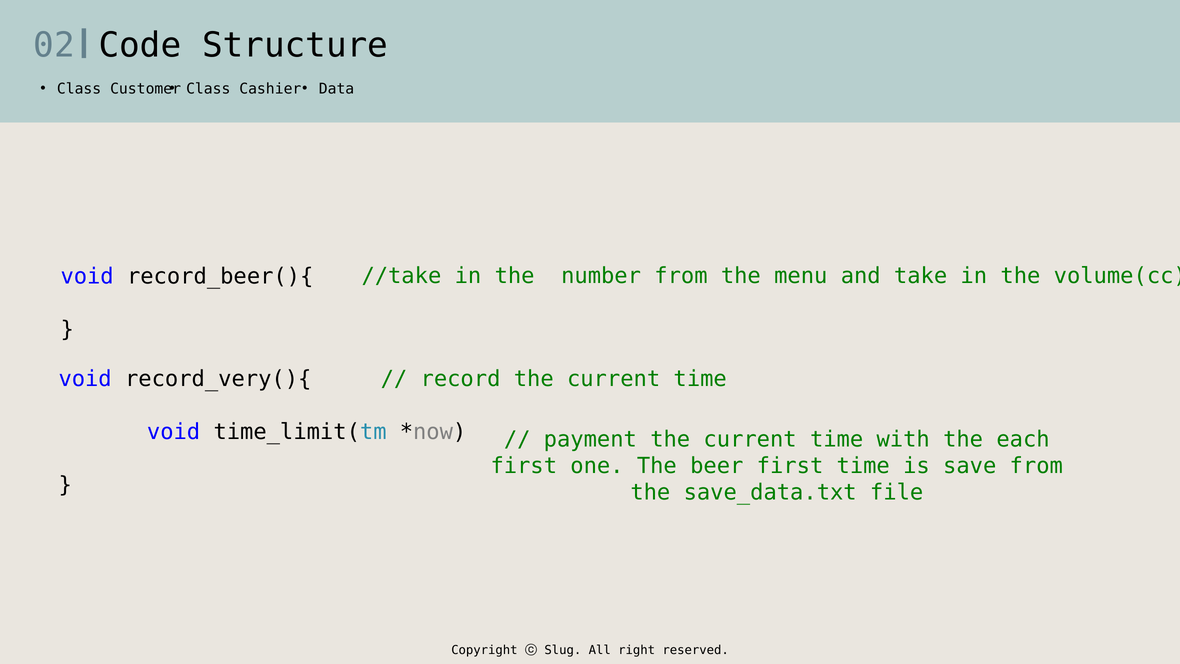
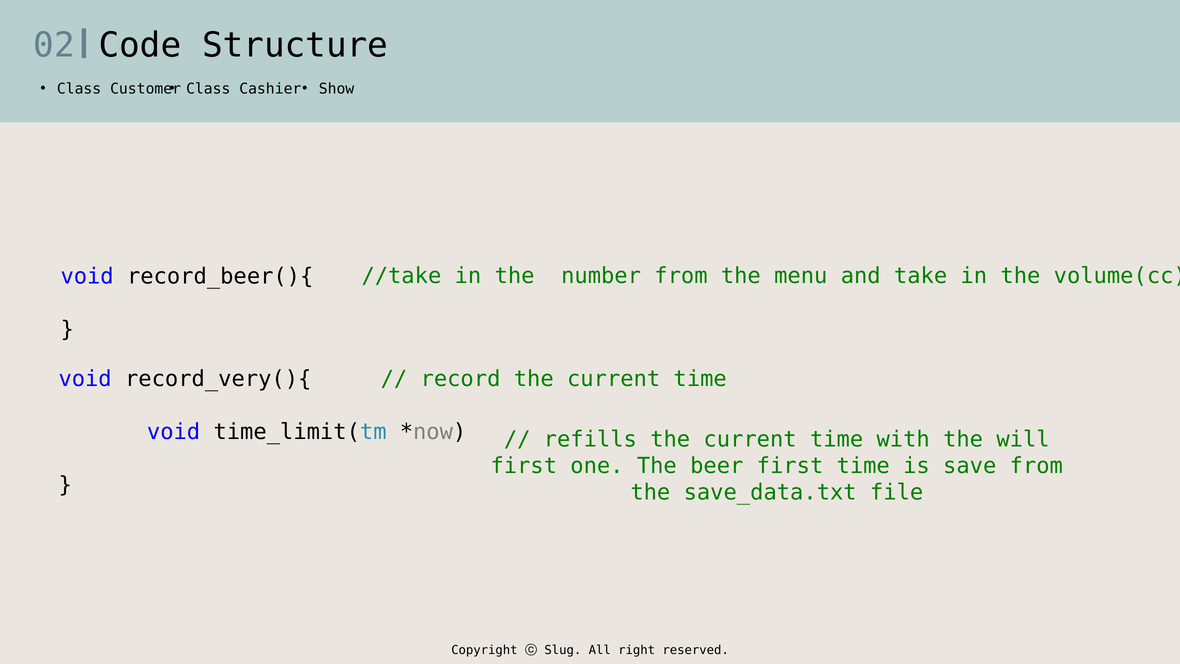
Data: Data -> Show (337, 89)
payment: payment -> refills (590, 439)
each: each -> will (1023, 439)
